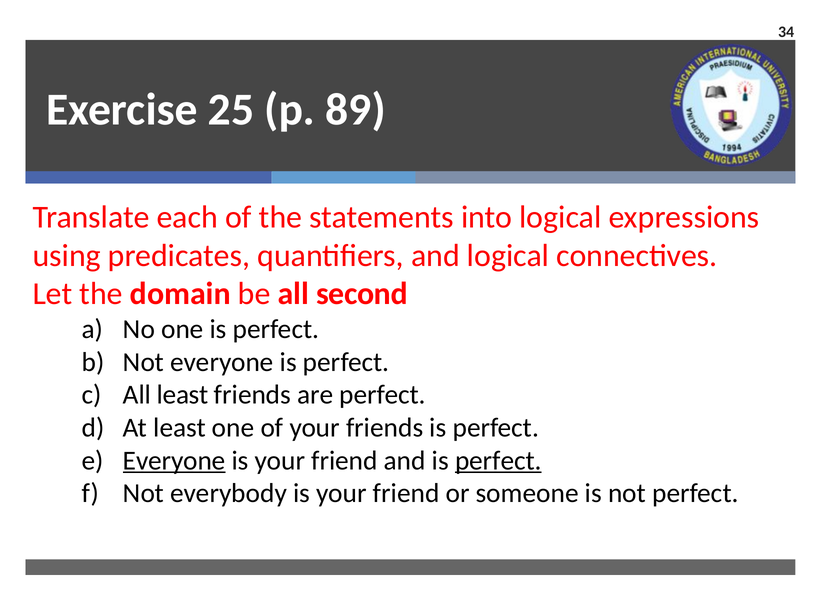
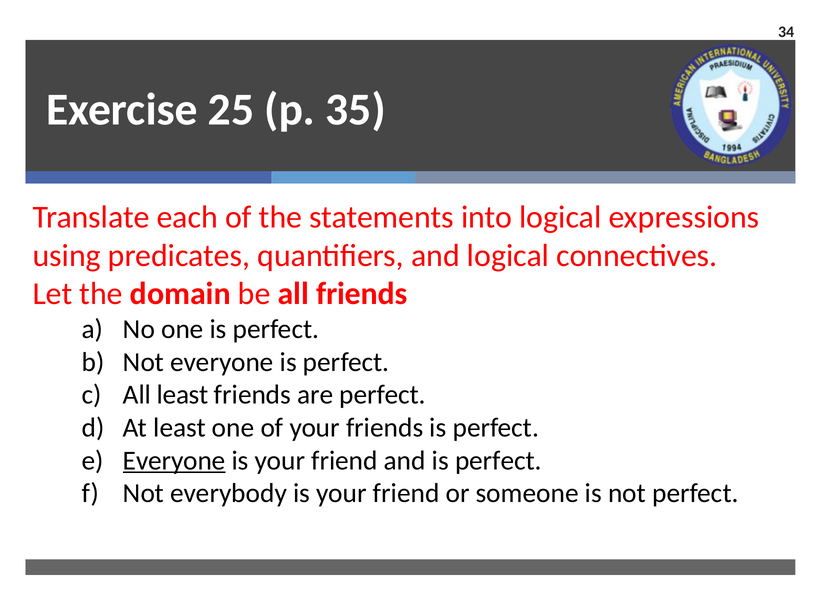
89: 89 -> 35 (356, 110)
all second: second -> friends (362, 294)
perfect underline: present -> none (498, 460)
